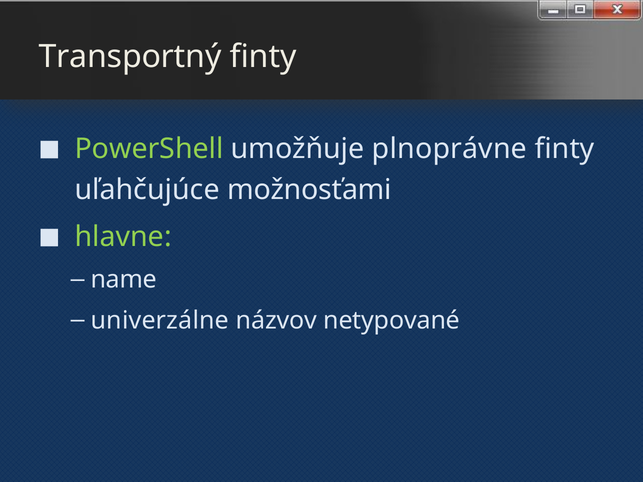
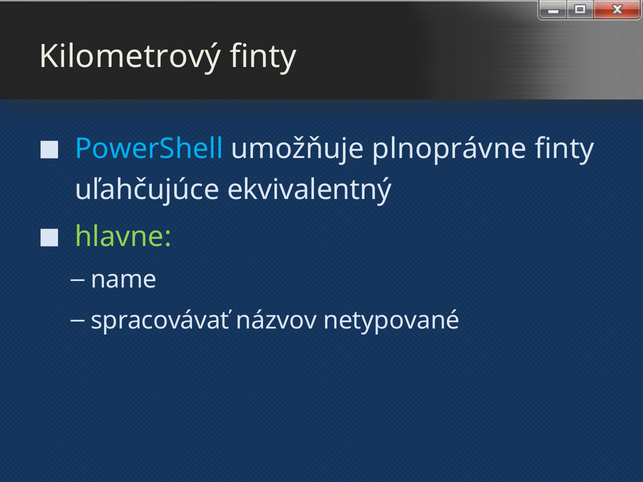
Transportný: Transportný -> Kilometrový (130, 57)
PowerShell colour: light green -> light blue (149, 149)
možnosťami: možnosťami -> ekvivalentný (309, 190)
univerzálne: univerzálne -> spracovávať (160, 321)
